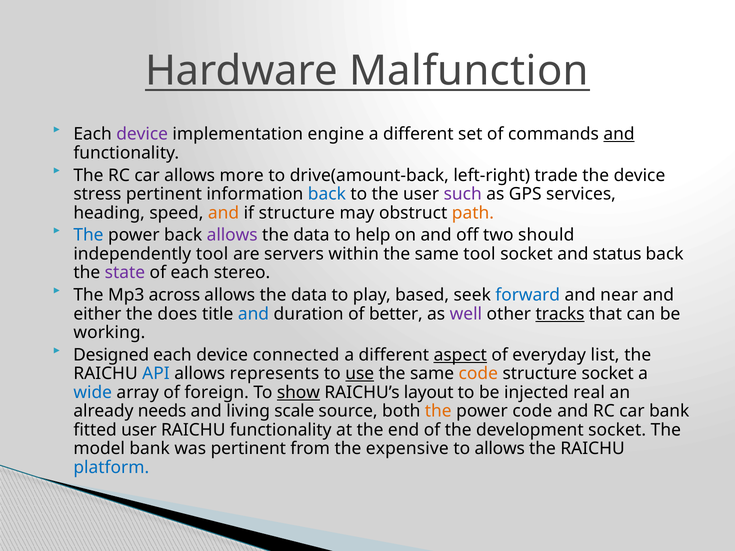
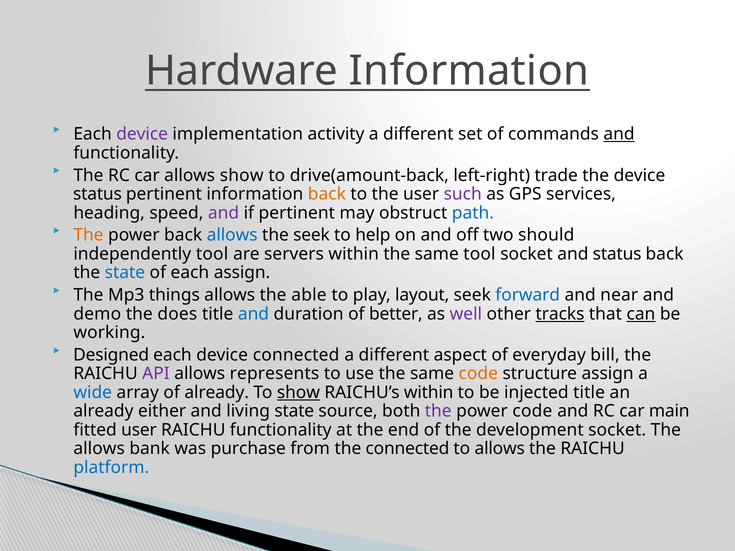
Hardware Malfunction: Malfunction -> Information (469, 71)
engine: engine -> activity (336, 134)
allows more: more -> show (242, 175)
stress: stress -> status (97, 194)
back colour: blue -> orange (327, 194)
and colour: orange -> purple (223, 213)
if structure: structure -> pertinent (297, 213)
path colour: orange -> blue (473, 213)
The colour: blue -> orange (88, 235)
allows colour: purple -> blue (232, 235)
data: data -> seek (311, 235)
state colour: purple -> blue (125, 273)
each stereo: stereo -> assign (242, 273)
across: across -> things (174, 295)
data: data -> able (309, 295)
based: based -> layout (422, 295)
either: either -> demo (97, 314)
can underline: none -> present (641, 314)
aspect underline: present -> none (460, 355)
list: list -> bill (605, 355)
API colour: blue -> purple (156, 374)
use underline: present -> none (360, 374)
structure socket: socket -> assign (608, 374)
of foreign: foreign -> already (217, 393)
RAICHU’s layout: layout -> within (429, 393)
injected real: real -> title (589, 393)
needs: needs -> either (162, 411)
living scale: scale -> state (294, 411)
the colour: orange -> purple (438, 411)
car bank: bank -> main (669, 411)
model: model -> allows (99, 449)
was pertinent: pertinent -> purchase (248, 449)
the expensive: expensive -> connected (407, 449)
